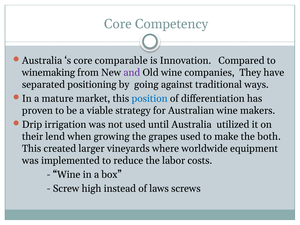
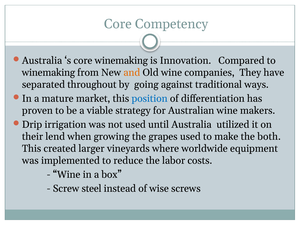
core comparable: comparable -> winemaking (121, 61)
and colour: purple -> orange (132, 73)
positioning: positioning -> throughout (92, 85)
high: high -> steel (92, 189)
laws: laws -> wise (159, 189)
